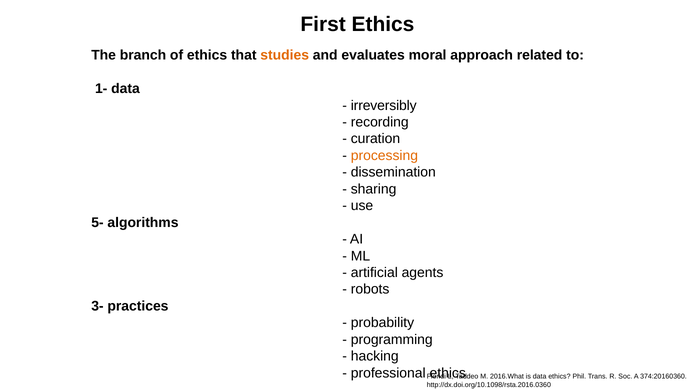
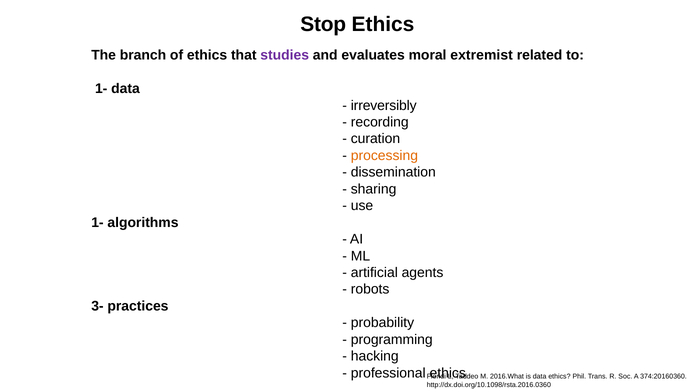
First: First -> Stop (323, 24)
studies colour: orange -> purple (285, 55)
approach: approach -> extremist (482, 55)
5-: 5- -> 1- (97, 223)
